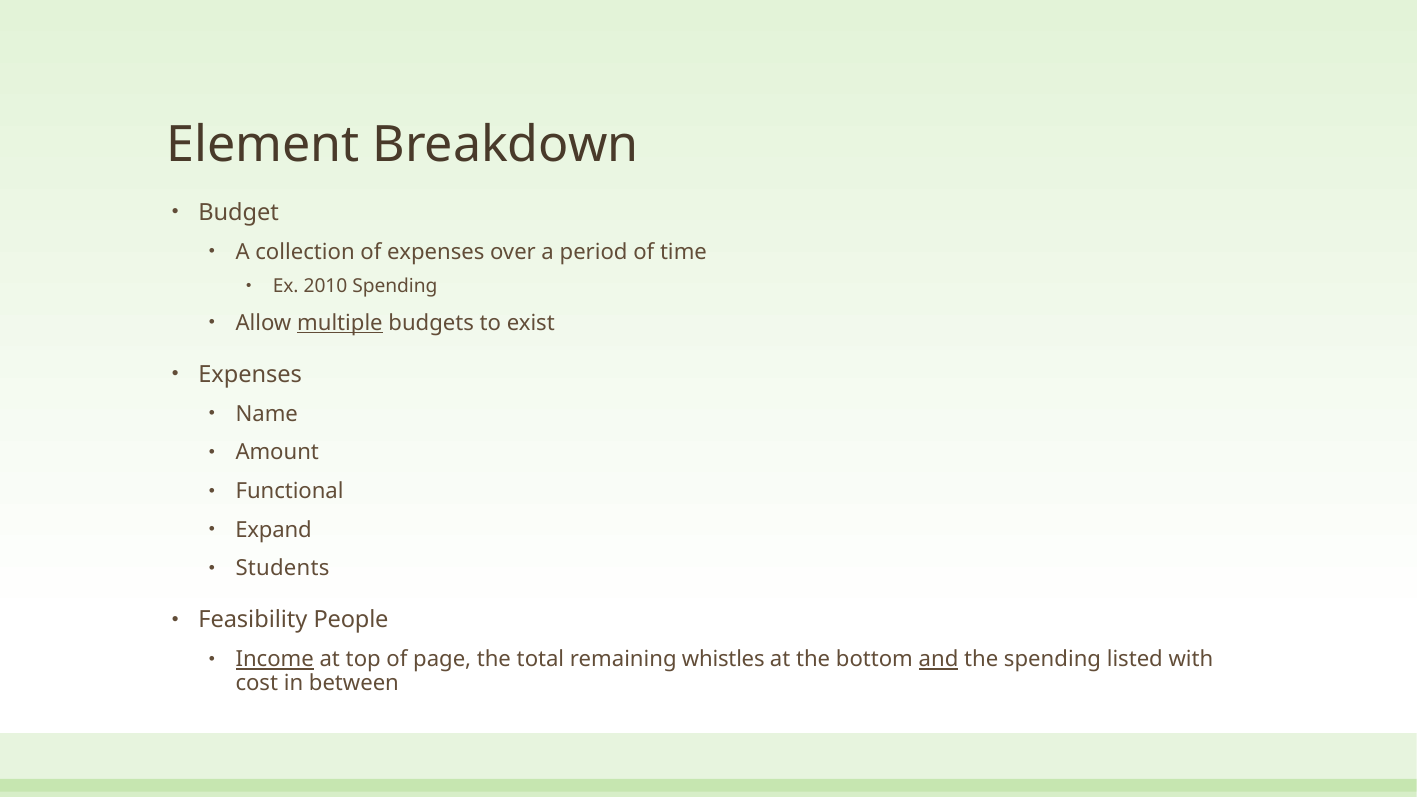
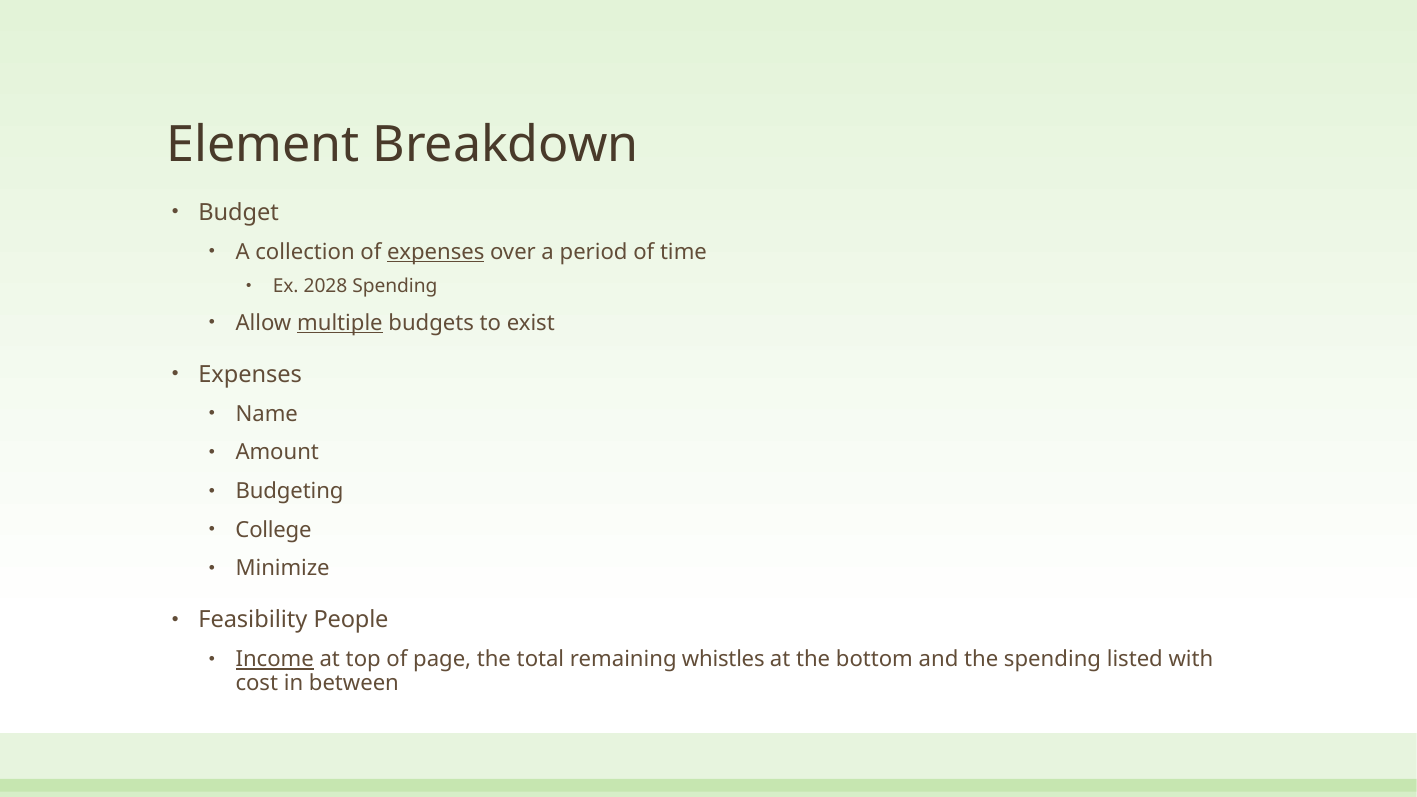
expenses underline: none -> present (436, 252)
2010: 2010 -> 2028 (325, 286)
Functional: Functional -> Budgeting (290, 491)
Expand: Expand -> College (274, 530)
Students: Students -> Minimize (283, 569)
and underline: present -> none (939, 659)
